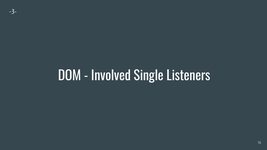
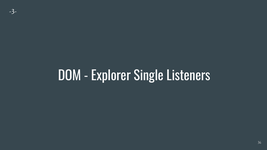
Involved: Involved -> Explorer (111, 76)
